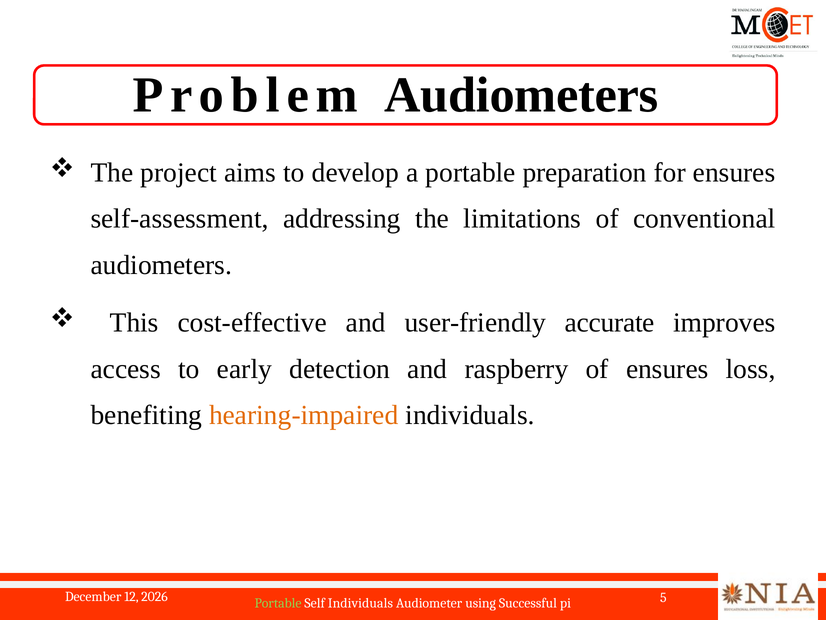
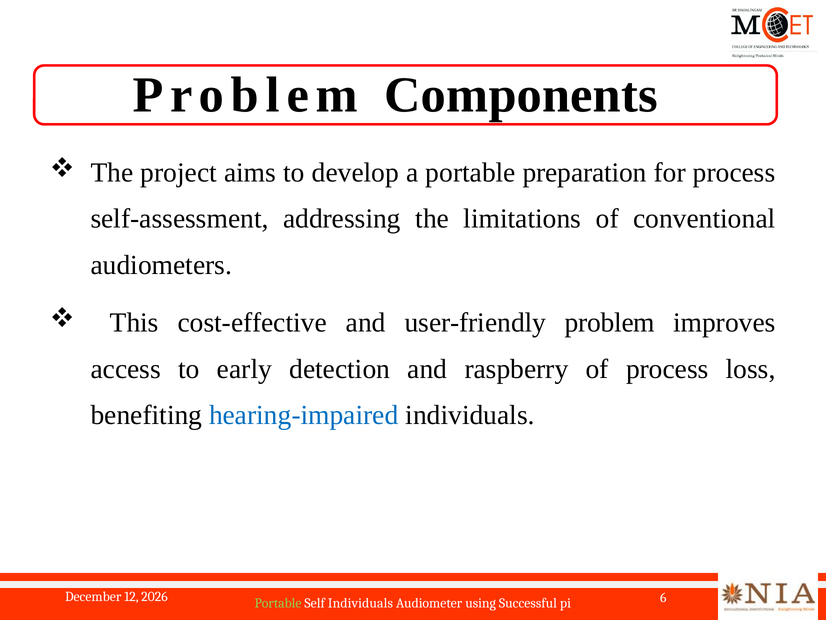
Problem Audiometers: Audiometers -> Components (521, 95)
for ensures: ensures -> process (734, 172)
user-friendly accurate: accurate -> problem (610, 323)
of ensures: ensures -> process (667, 369)
hearing-impaired colour: orange -> blue (304, 415)
5: 5 -> 6 (663, 597)
